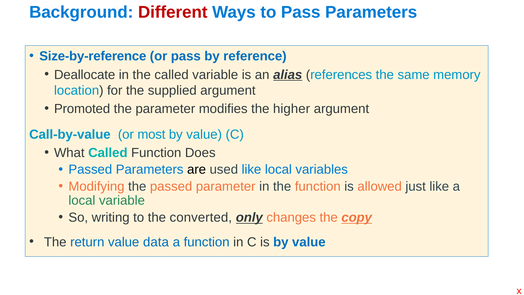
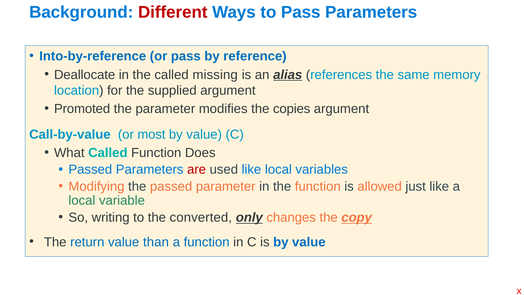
Size-by-reference: Size-by-reference -> Into-by-reference (93, 56)
called variable: variable -> missing (215, 75)
higher: higher -> copies (292, 109)
are colour: black -> red (197, 169)
data: data -> than (156, 242)
